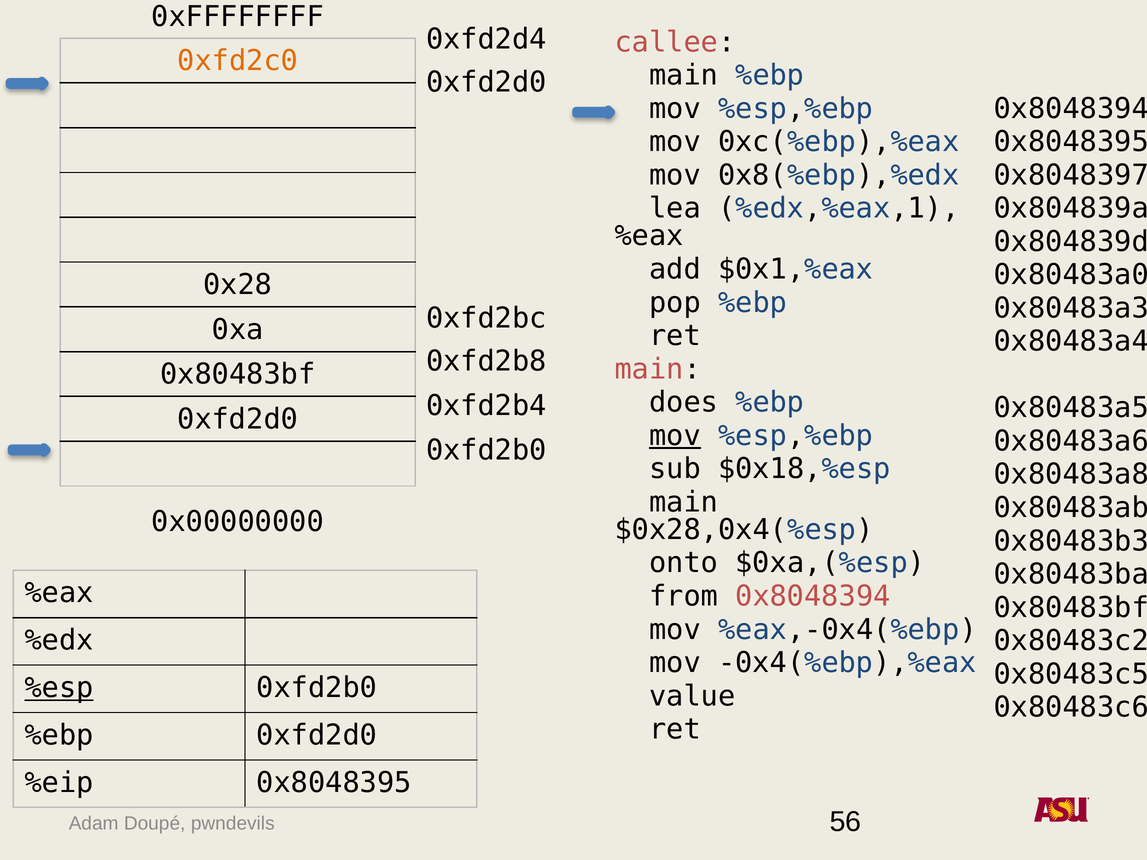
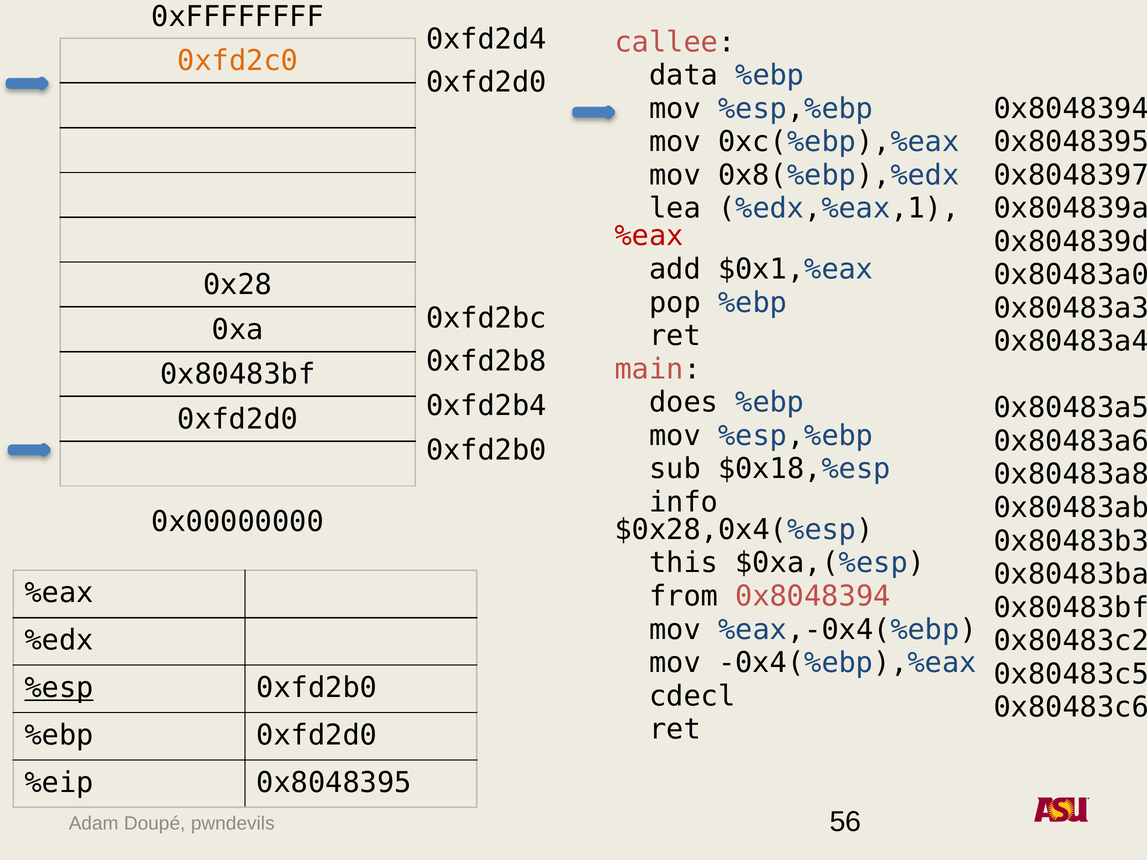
main: main -> data (684, 75)
%eax colour: black -> red (649, 236)
mov underline: present -> none (675, 436)
main: main -> info (684, 502)
onto: onto -> this (684, 563)
value: value -> cdecl (692, 696)
